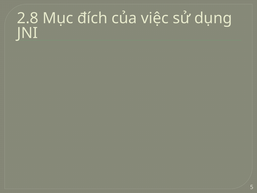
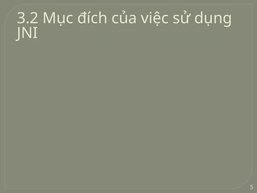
2.8: 2.8 -> 3.2 (28, 18)
